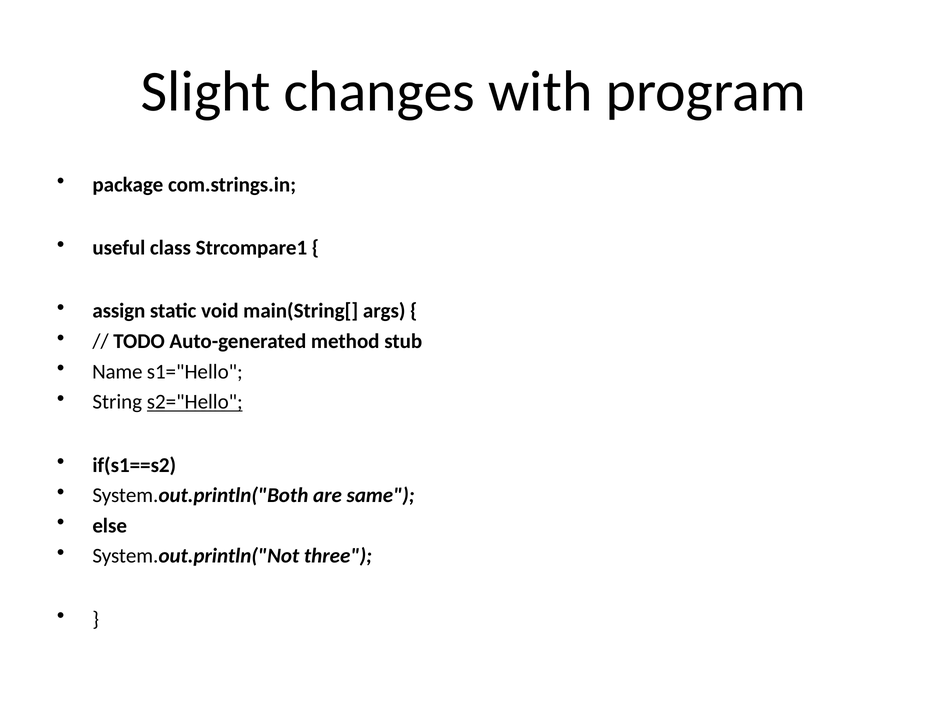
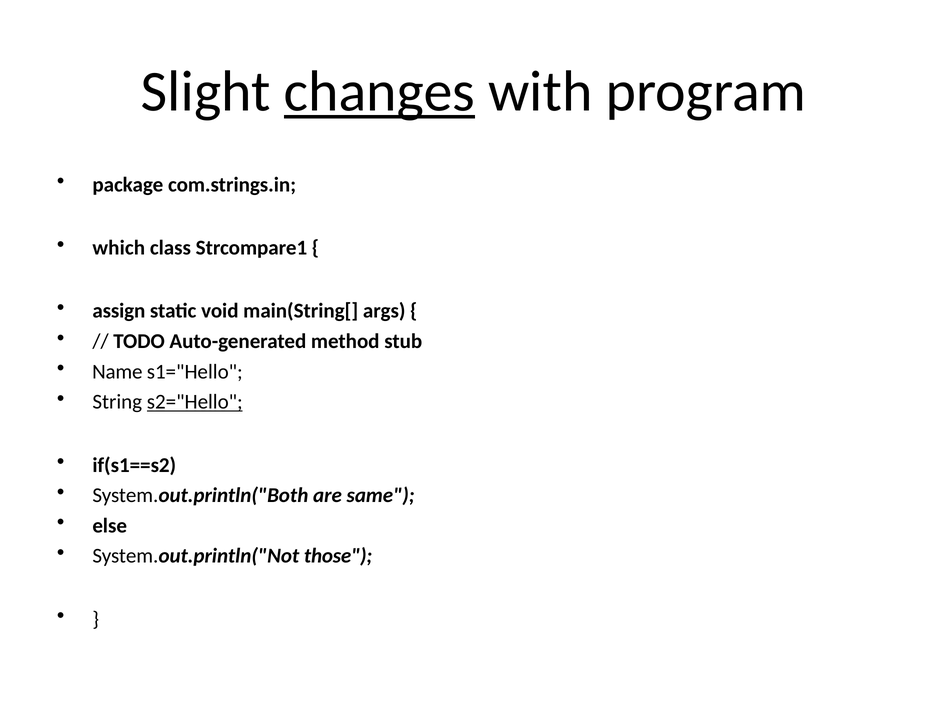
changes underline: none -> present (379, 92)
useful: useful -> which (119, 248)
three: three -> those (338, 556)
